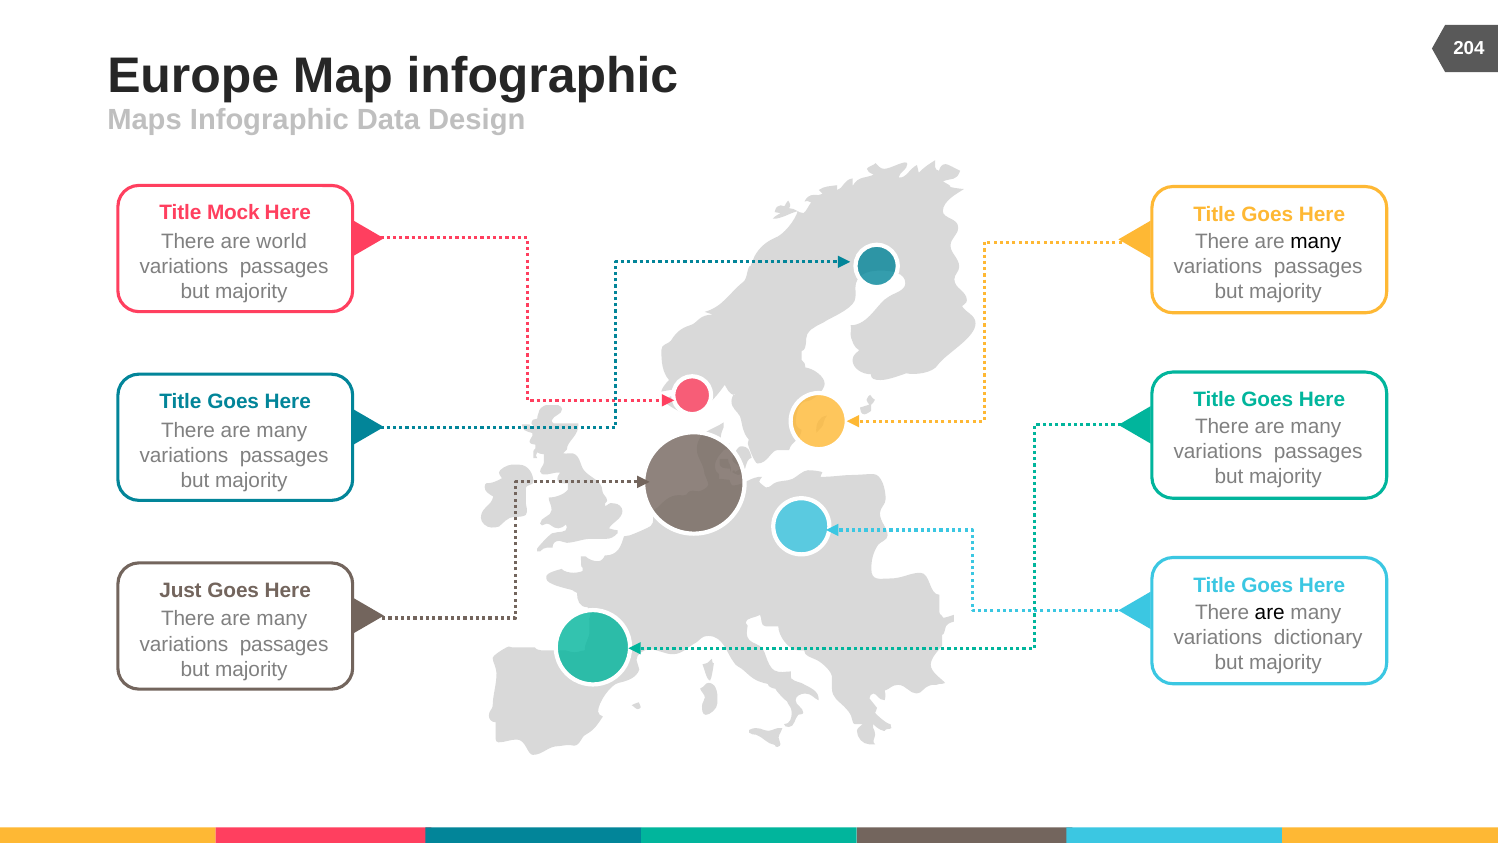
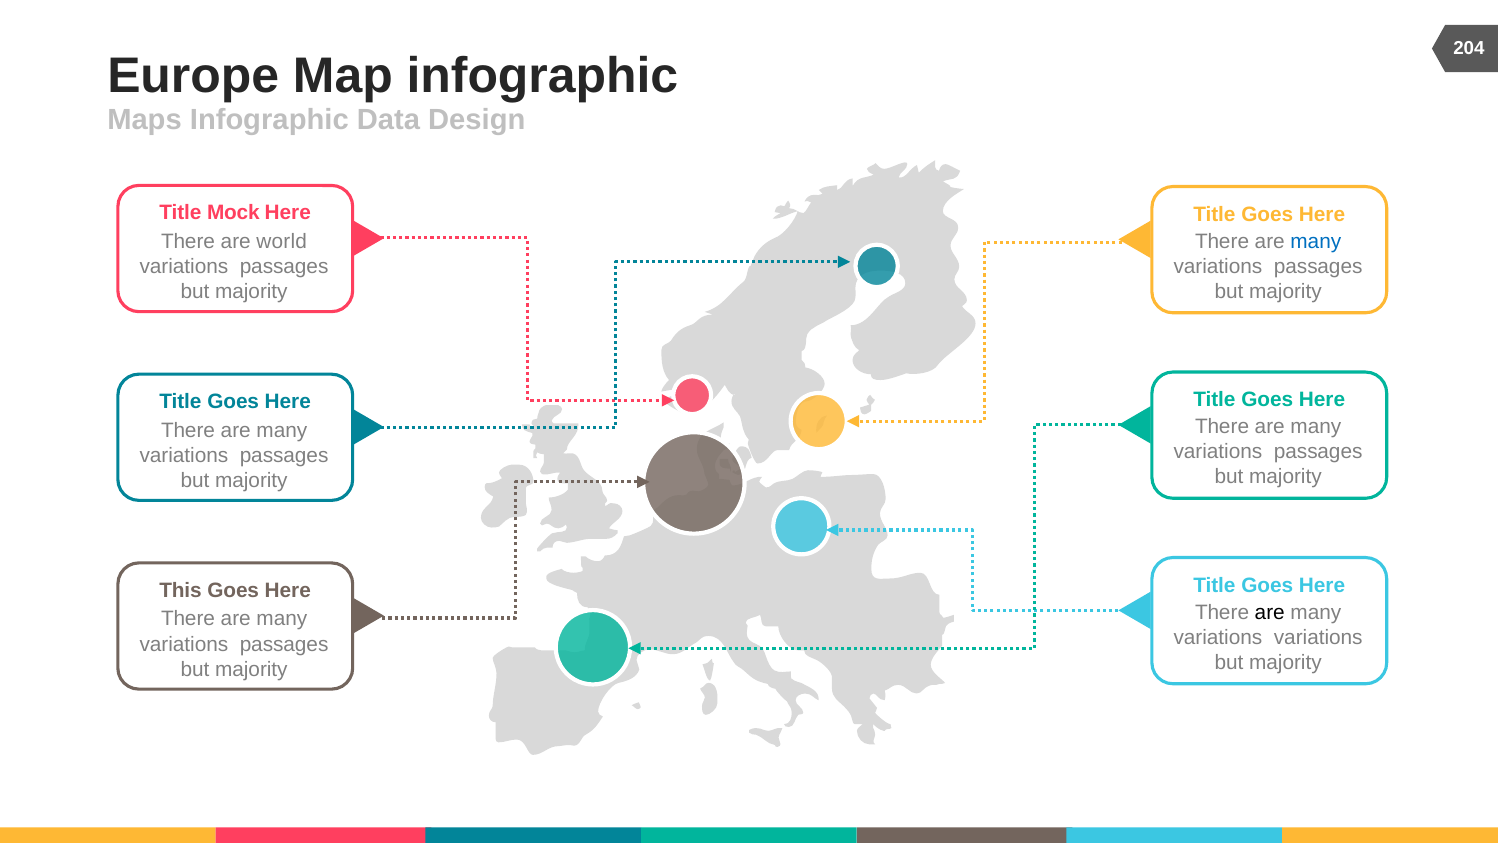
many colour: black -> blue (1316, 241)
Just: Just -> This (181, 590)
variations dictionary: dictionary -> variations (1318, 637)
